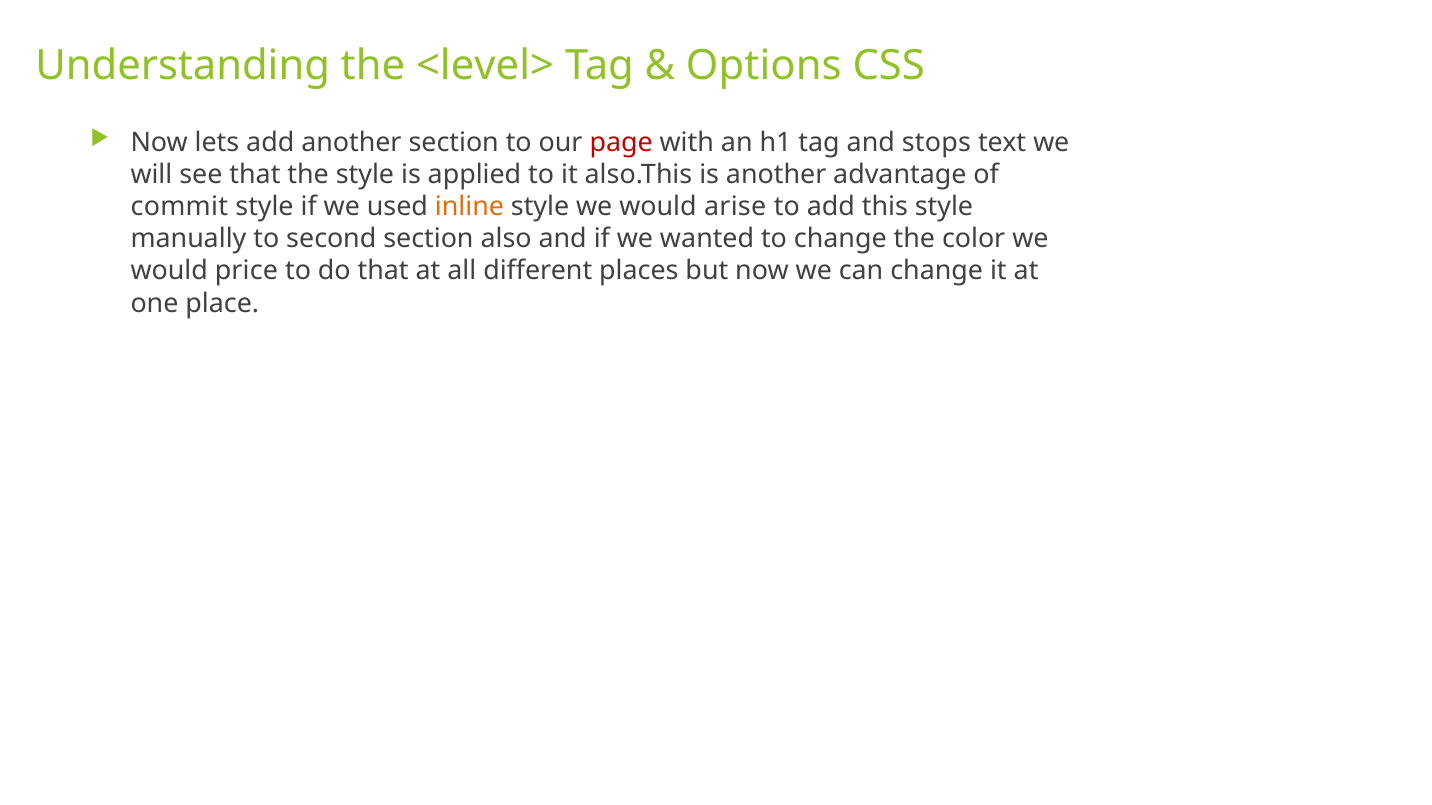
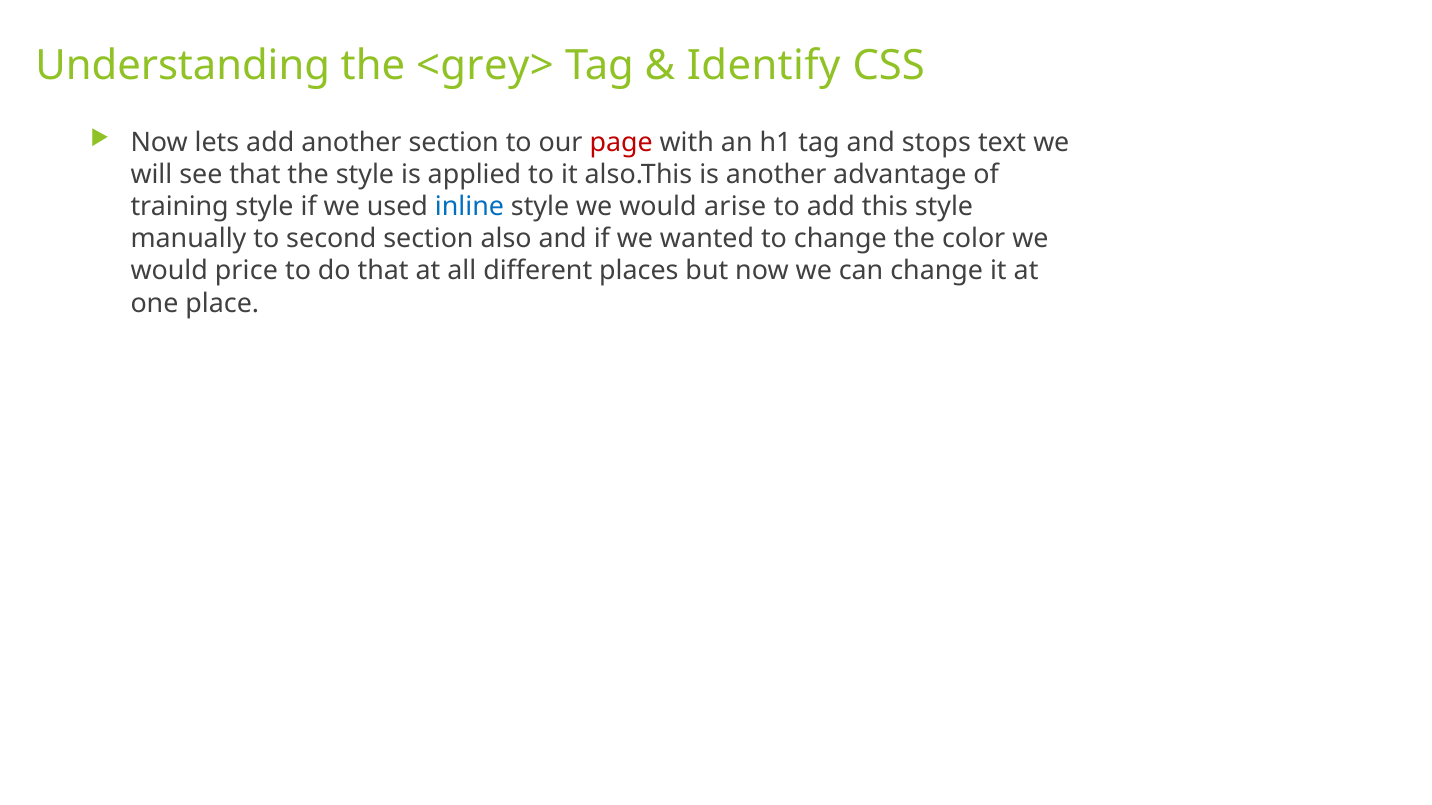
<level>: <level> -> <grey> (485, 66)
Options: Options -> Identify (764, 66)
commit: commit -> training (180, 207)
inline colour: orange -> blue (469, 207)
